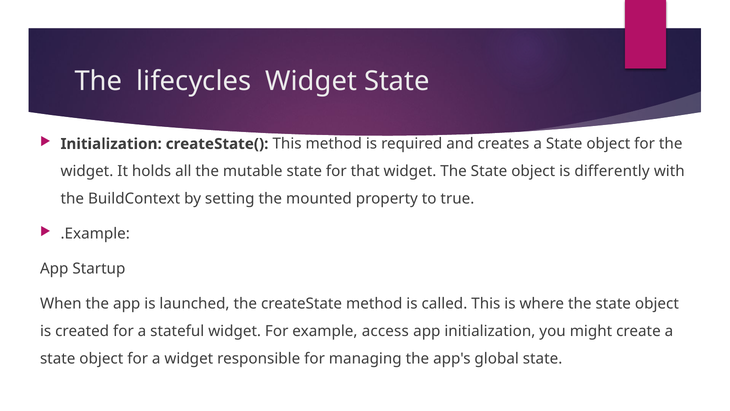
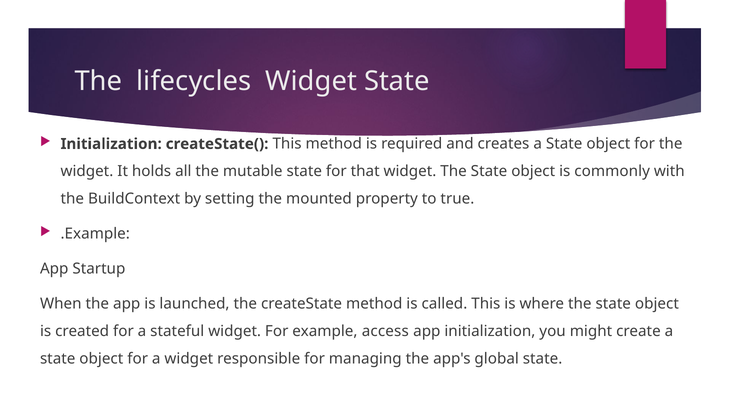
differently: differently -> commonly (612, 171)
